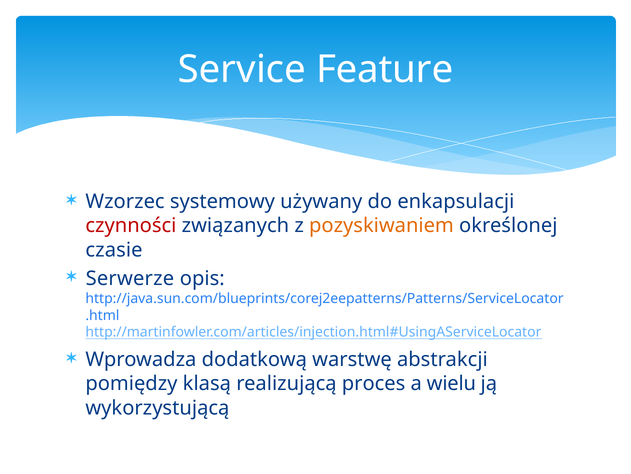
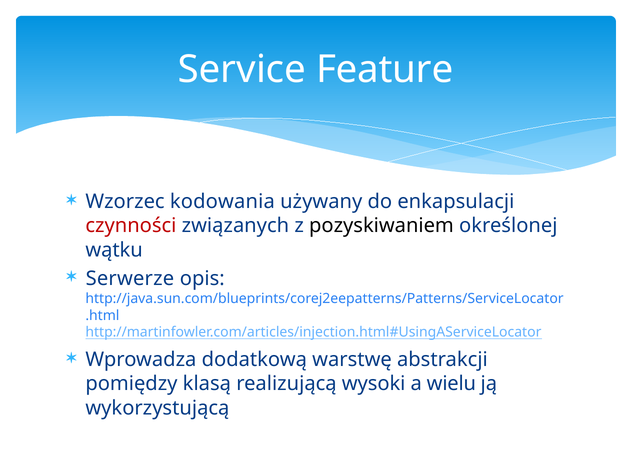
systemowy: systemowy -> kodowania (222, 201)
pozyskiwaniem colour: orange -> black (381, 225)
czasie: czasie -> wątku (114, 250)
proces: proces -> wysoki (374, 383)
